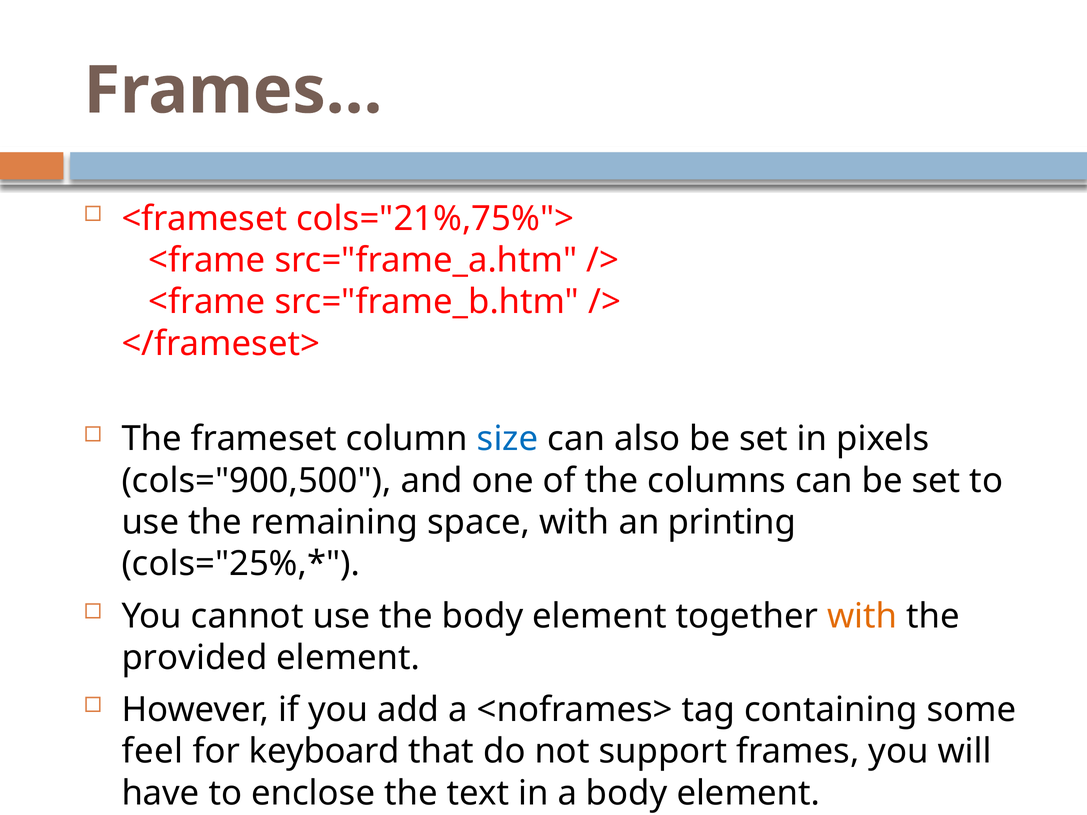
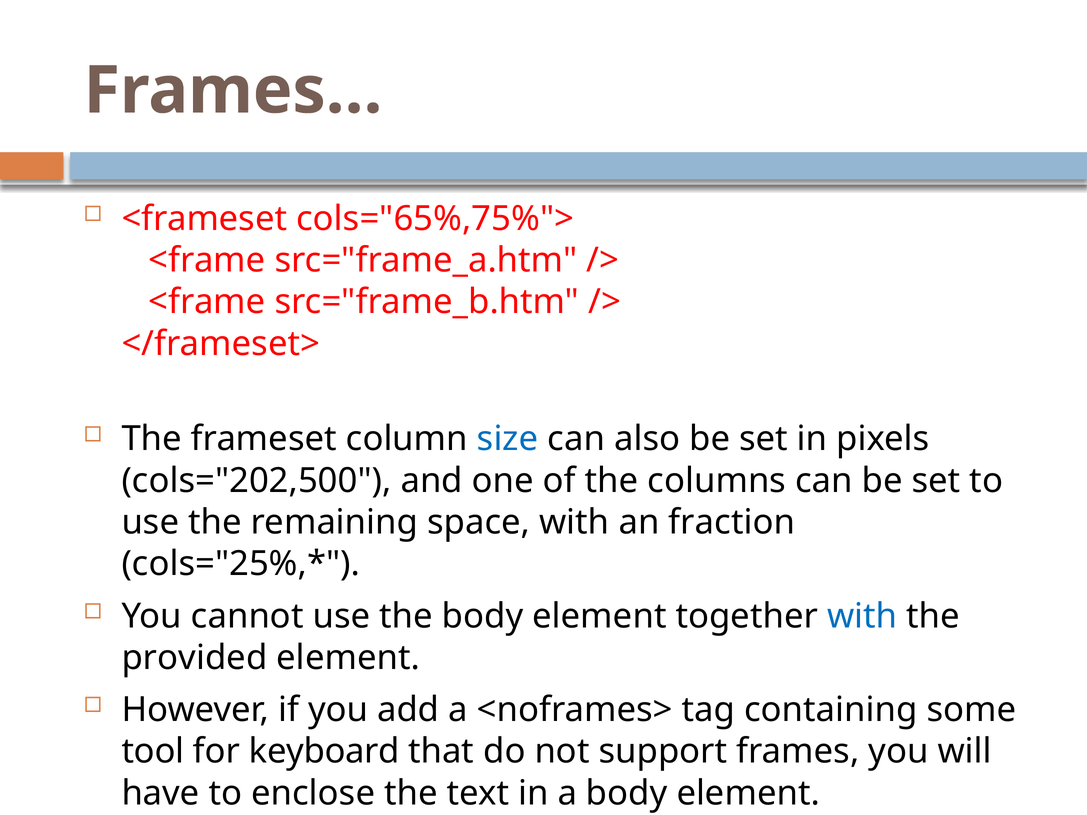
cols="21%,75%">: cols="21%,75%"> -> cols="65%,75%"> (435, 219)
cols="900,500: cols="900,500 -> cols="202,500 (257, 481)
printing: printing -> fraction (732, 522)
with colour: orange -> blue (862, 616)
feel: feel -> tool (153, 752)
